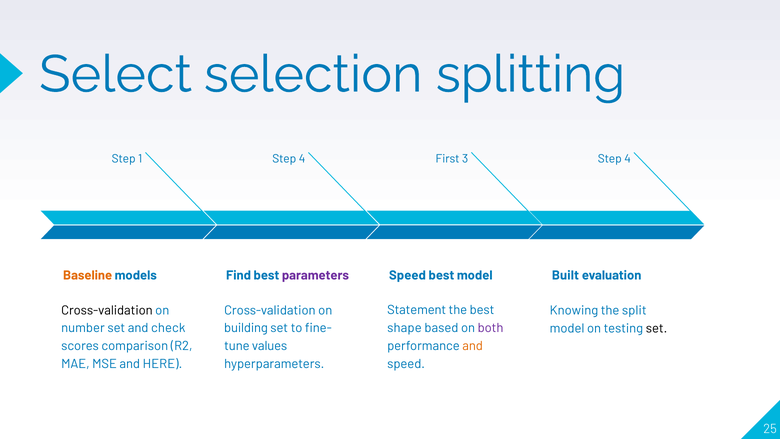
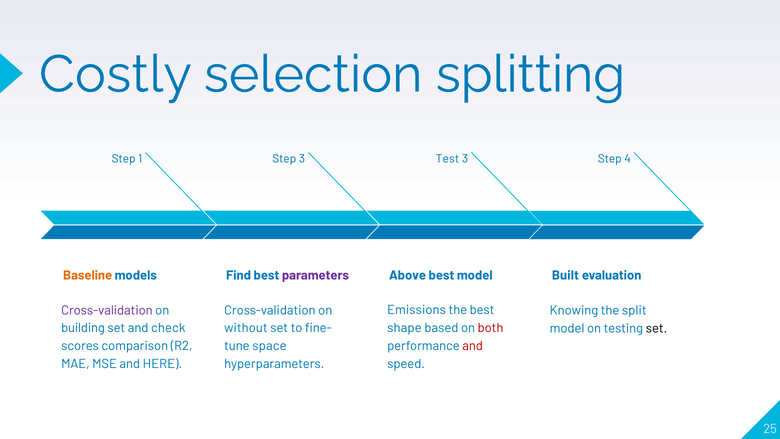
Select: Select -> Costly (115, 74)
4: 4 -> 3 (302, 159)
First: First -> Test (447, 159)
Speed: Speed -> Above (408, 275)
Cross-validation colour: black -> purple (107, 310)
Statement: Statement -> Emissions (417, 310)
both colour: purple -> red (491, 328)
number: number -> building (83, 328)
building: building -> without (246, 328)
and colour: orange -> red (473, 346)
values: values -> space (269, 346)
